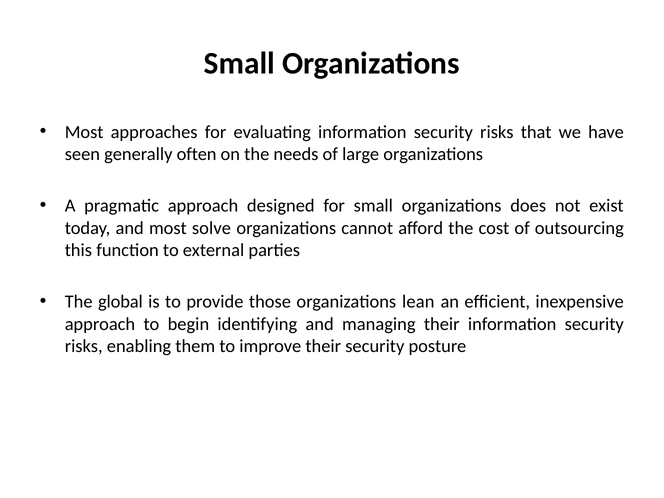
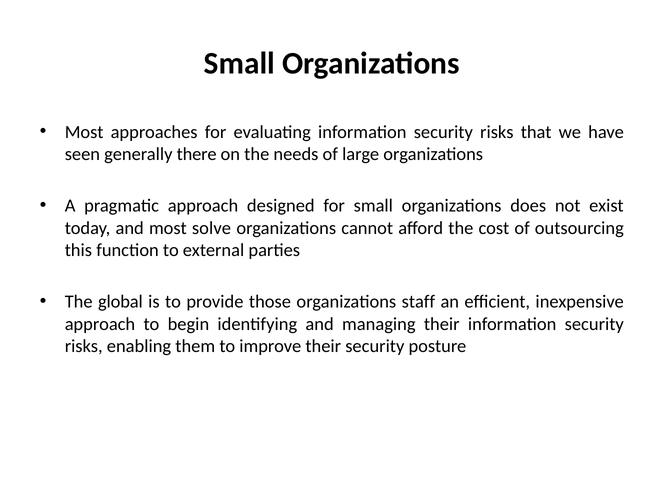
often: often -> there (197, 154)
lean: lean -> staff (418, 302)
